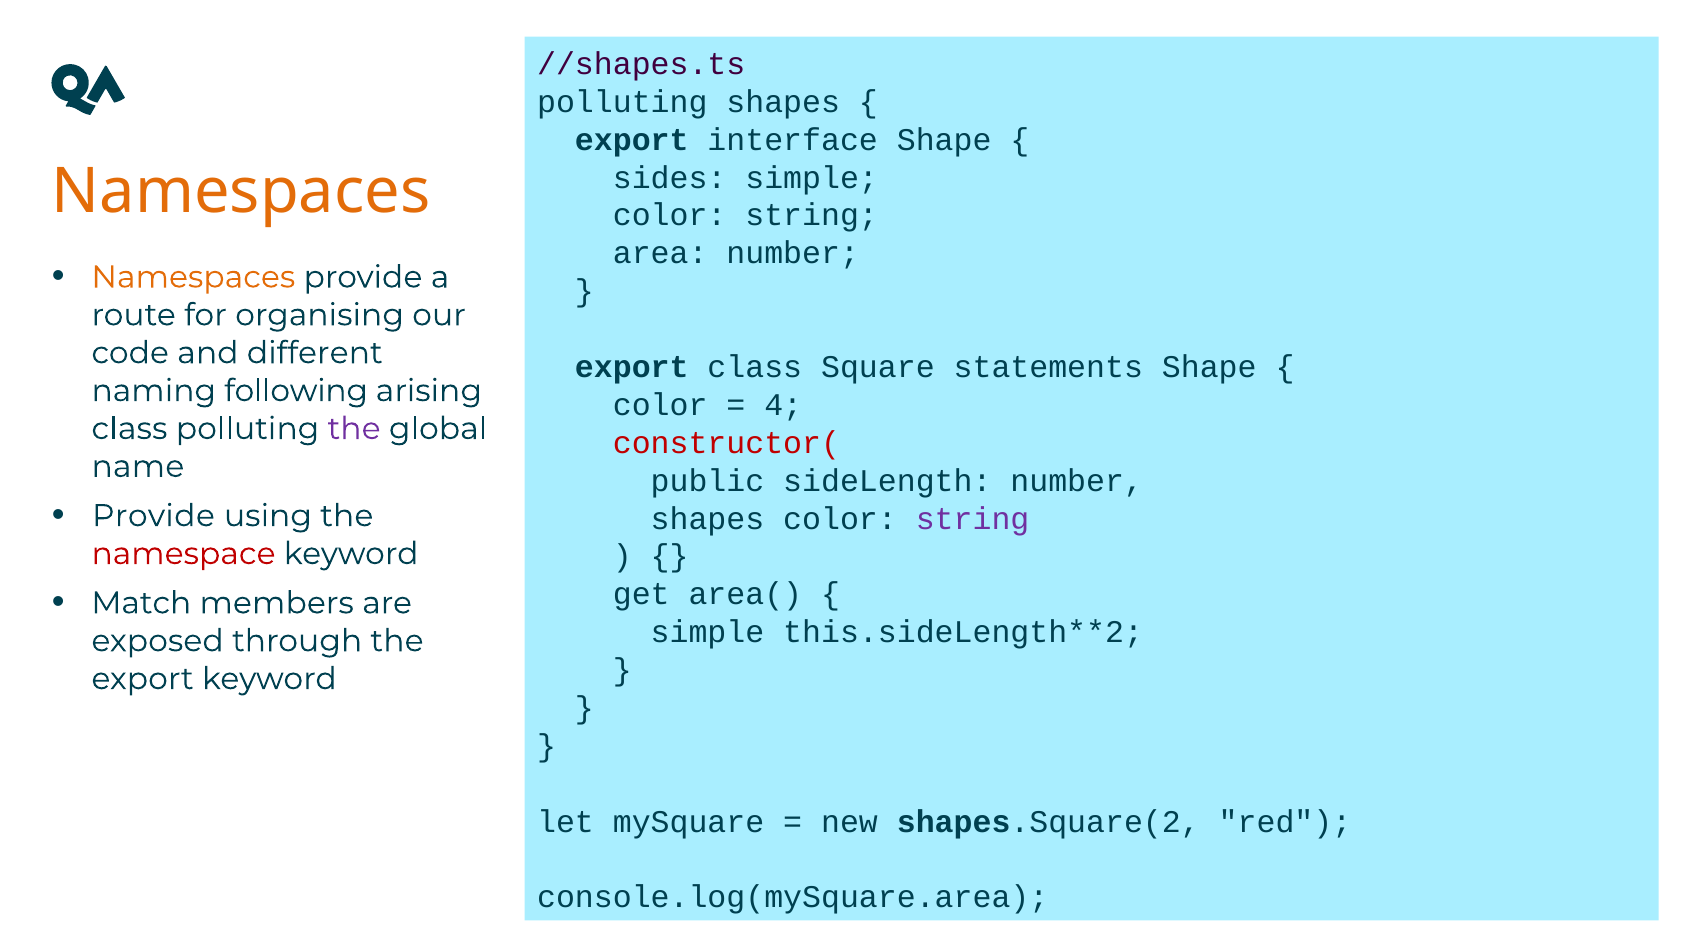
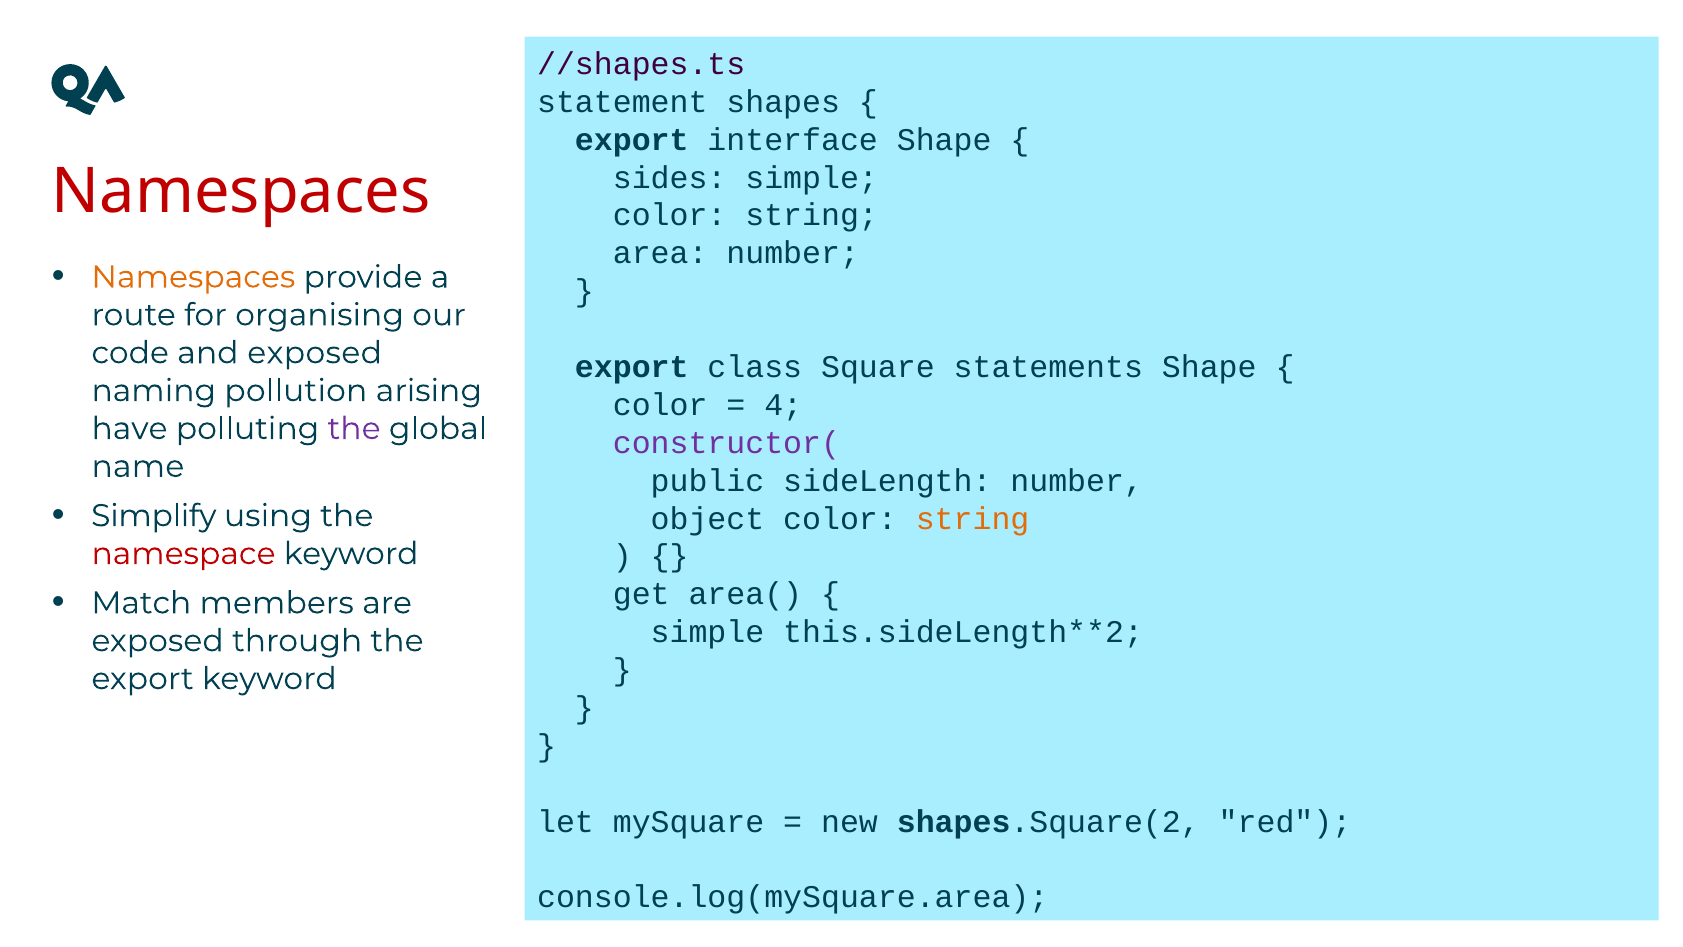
polluting: polluting -> statement (622, 102)
Namespaces colour: orange -> red (241, 191)
and different: different -> exposed (315, 353)
following: following -> pollution (296, 391)
class: class -> have (129, 428)
constructor( colour: red -> purple (726, 443)
Provide: Provide -> Simplify (154, 516)
shapes: shapes -> object (707, 518)
string colour: purple -> orange (973, 518)
